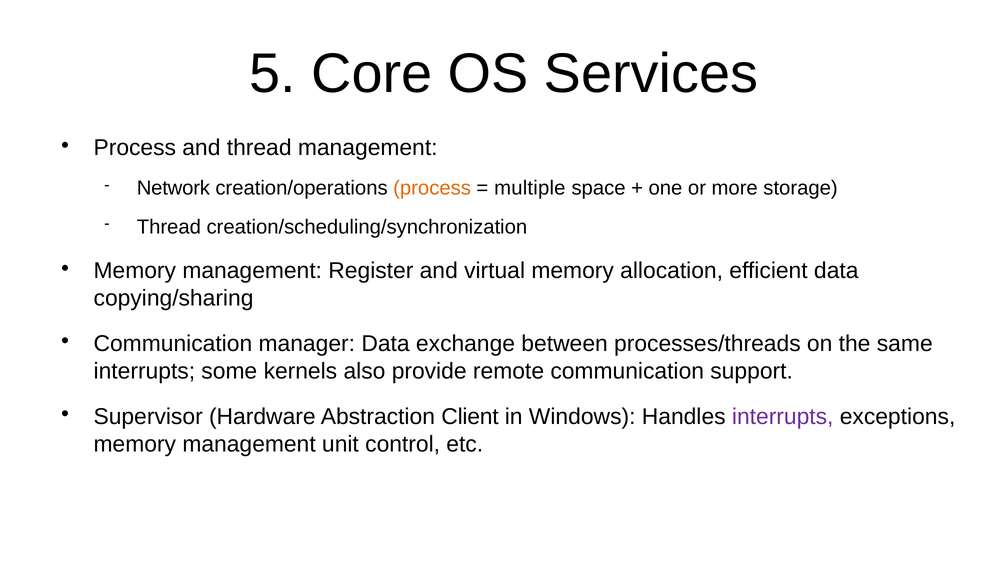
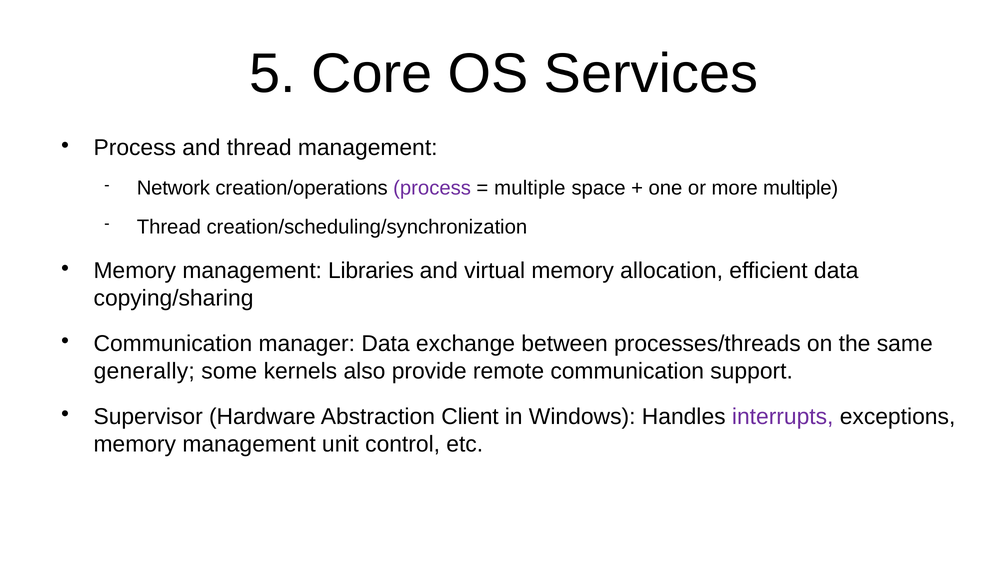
process colour: orange -> purple (432, 188)
more storage: storage -> multiple (801, 188)
Register: Register -> Libraries (371, 271)
interrupts: interrupts -> generally (144, 371)
